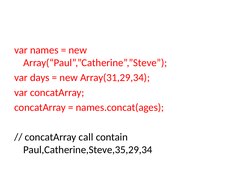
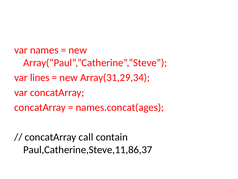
days: days -> lines (40, 77)
Paul,Catherine,Steve,35,29,34: Paul,Catherine,Steve,35,29,34 -> Paul,Catherine,Steve,11,86,37 (88, 149)
